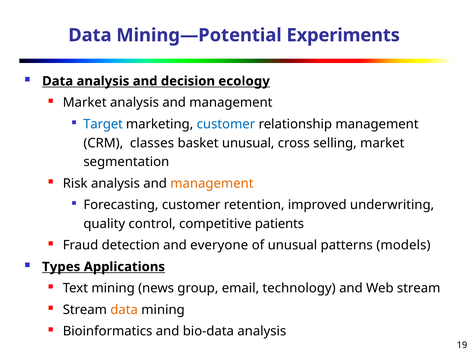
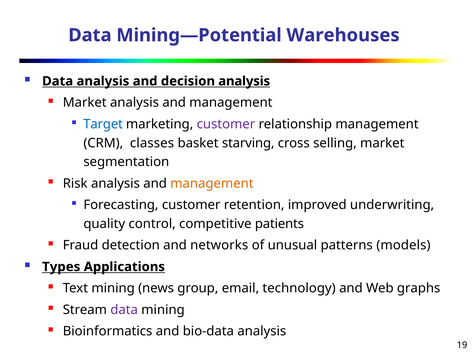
Experiments: Experiments -> Warehouses (343, 35)
decision ecology: ecology -> analysis (244, 81)
customer colour: blue -> purple (226, 124)
basket unusual: unusual -> starving (248, 143)
everyone: everyone -> networks (219, 245)
Web stream: stream -> graphs (419, 288)
data colour: orange -> purple (124, 310)
